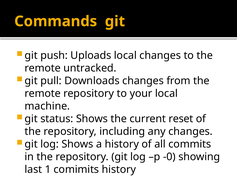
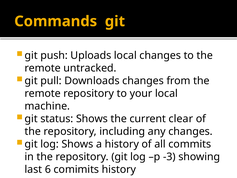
reset: reset -> clear (181, 119)
-0: -0 -> -3 (169, 157)
1: 1 -> 6 (48, 169)
